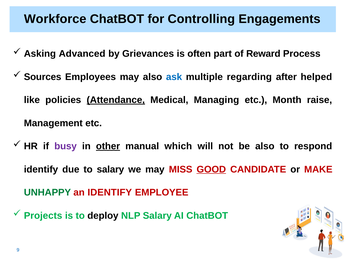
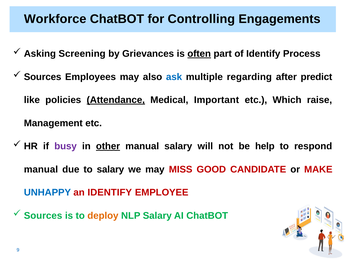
Advanced: Advanced -> Screening (82, 54)
often underline: none -> present (199, 54)
of Reward: Reward -> Identify (263, 54)
helped: helped -> predict (316, 77)
Managing: Managing -> Important (216, 100)
Month: Month -> Which (287, 100)
manual which: which -> salary (178, 146)
be also: also -> help (265, 146)
identify: identify -> manual (41, 169)
GOOD underline: present -> none (211, 169)
UNHAPPY colour: green -> blue (47, 192)
Projects: Projects -> Sources (43, 215)
deploy colour: black -> orange (103, 215)
